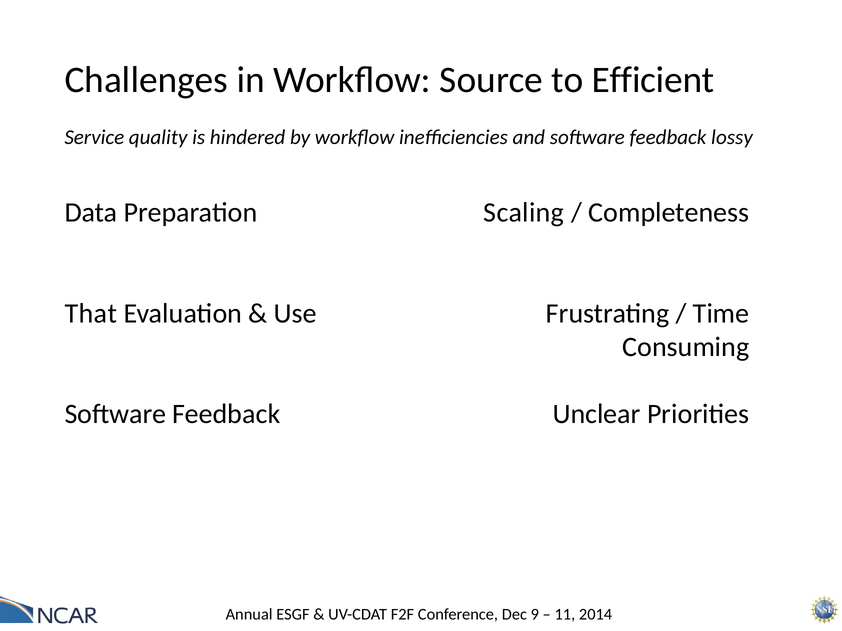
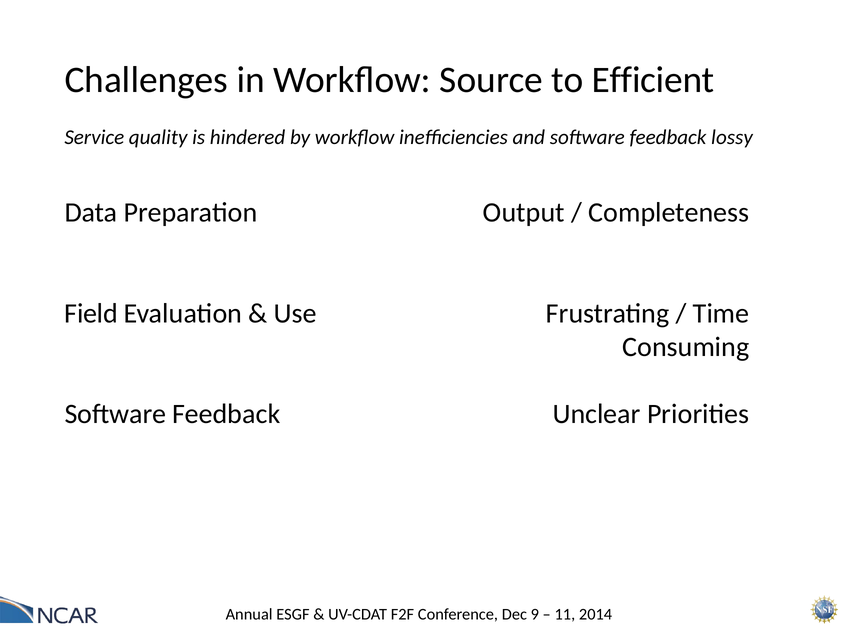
Scaling: Scaling -> Output (524, 212)
That: That -> Field (91, 314)
